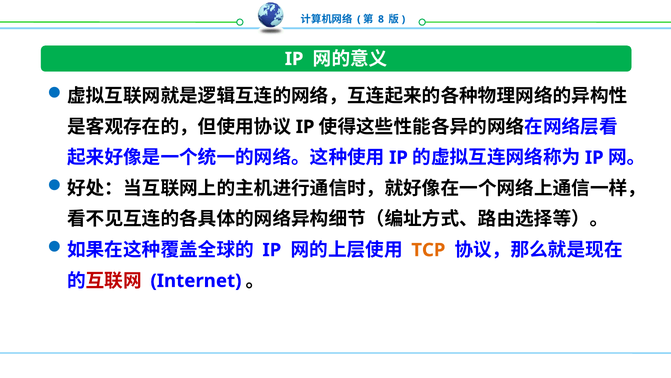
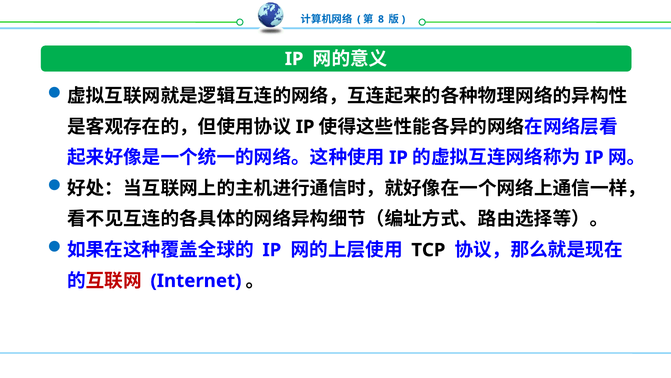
TCP colour: orange -> black (428, 250)
